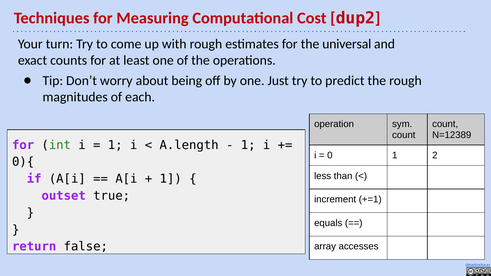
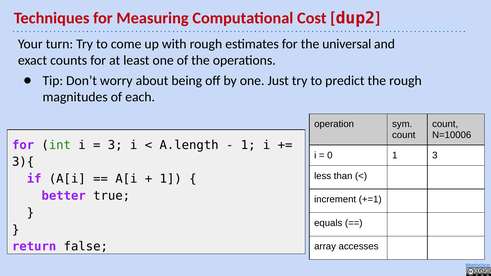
N=12389: N=12389 -> N=10006 (452, 135)
1: 1 -> 3 (115, 145)
1 2: 2 -> 3 (435, 155)
0){: 0){ -> 3){ (23, 162)
outset: outset -> better (64, 196)
